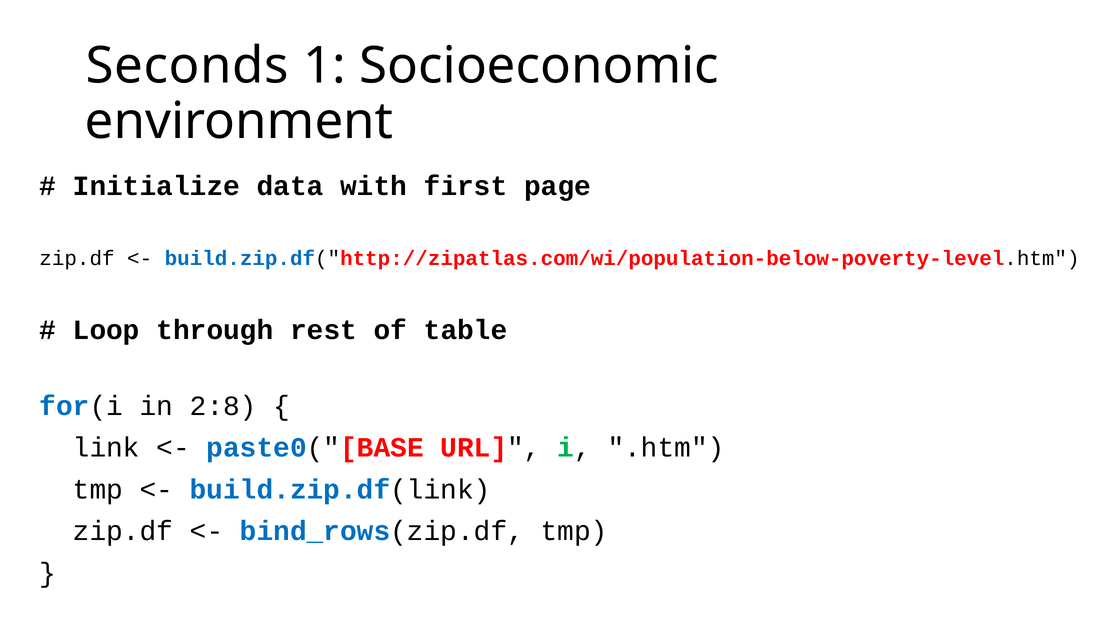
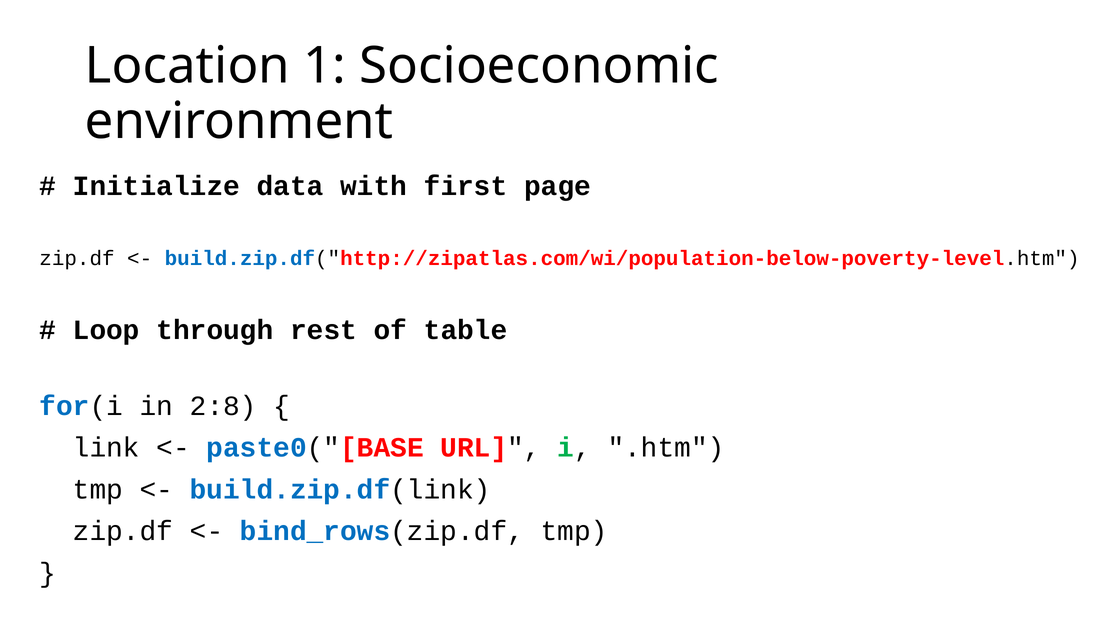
Seconds: Seconds -> Location (187, 66)
